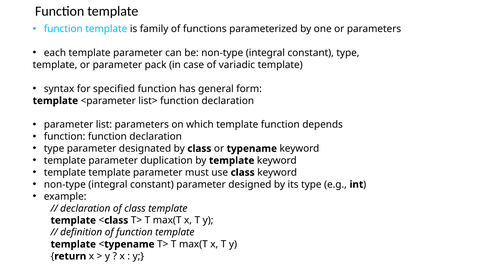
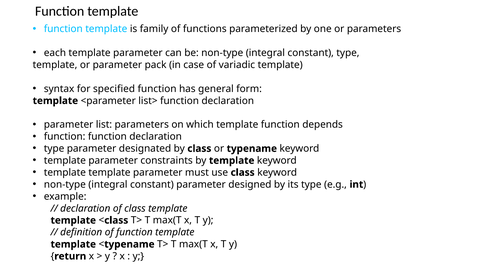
duplication: duplication -> constraints (167, 160)
